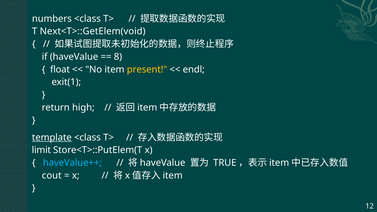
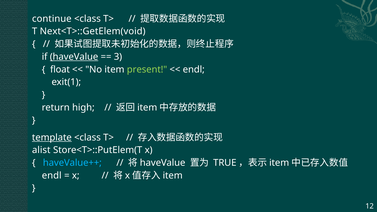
numbers: numbers -> continue (52, 19)
haveValue underline: none -> present (74, 57)
8: 8 -> 3 (118, 57)
present colour: yellow -> light green (147, 69)
limit: limit -> alist (41, 150)
cout: cout -> endl (52, 175)
